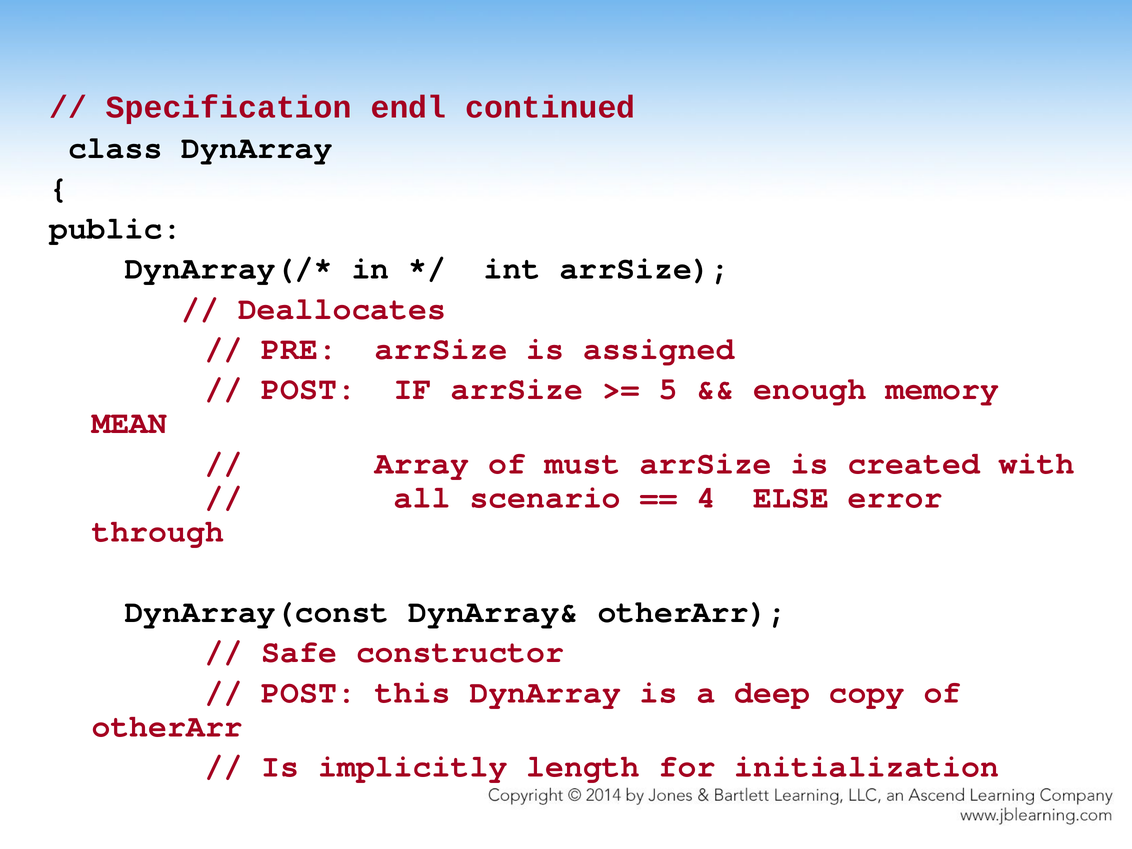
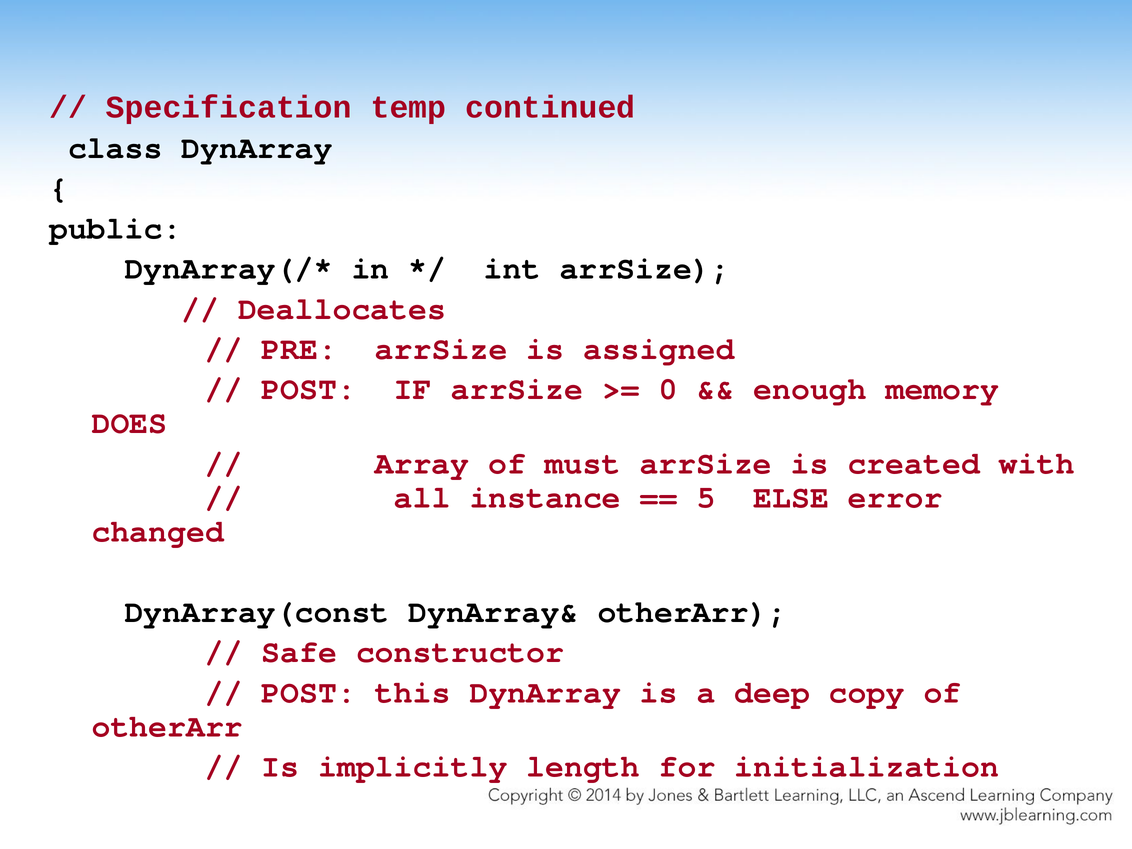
endl: endl -> temp (408, 107)
5: 5 -> 0 (668, 389)
MEAN: MEAN -> DOES (129, 423)
scenario: scenario -> instance (545, 497)
4: 4 -> 5 (706, 497)
through: through -> changed (158, 531)
